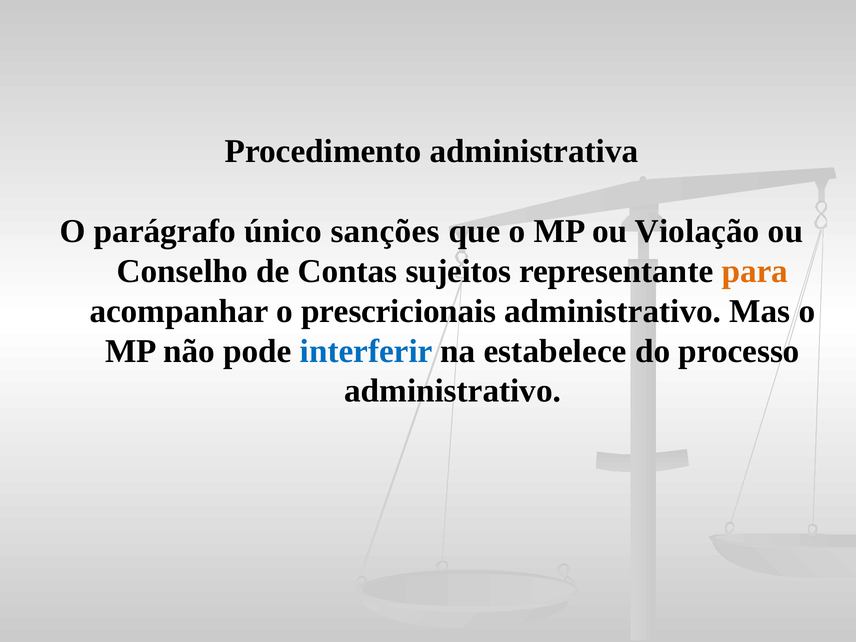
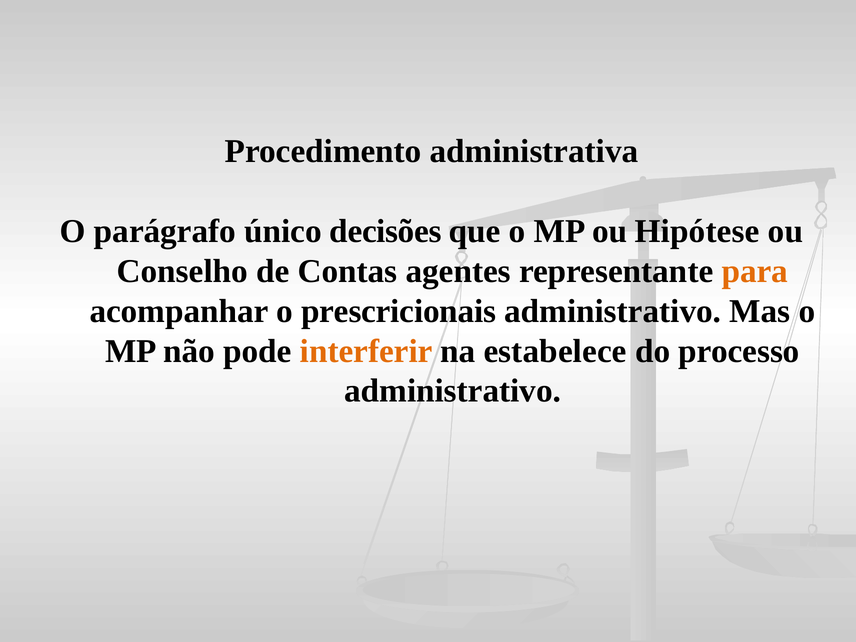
sanções: sanções -> decisões (386, 231)
Violação: Violação -> Hipótese (697, 231)
sujeitos: sujeitos -> agentes (458, 271)
interferir colour: blue -> orange (366, 351)
